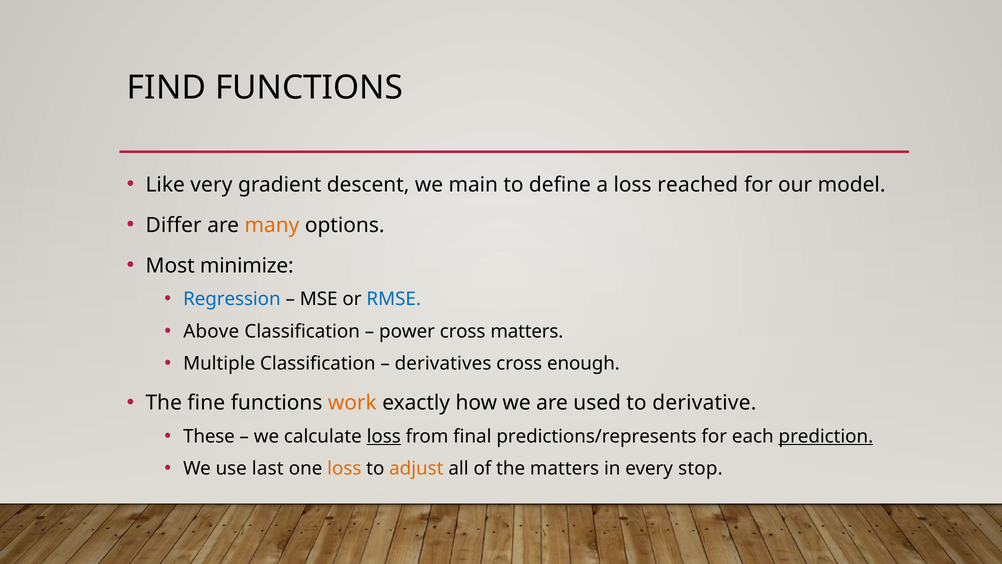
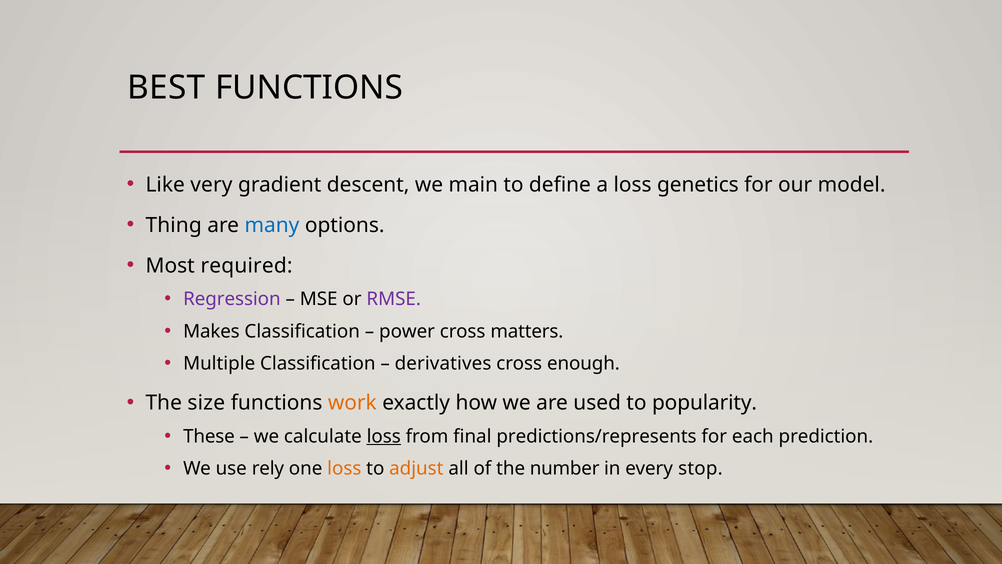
FIND: FIND -> BEST (166, 88)
reached: reached -> genetics (698, 185)
Differ: Differ -> Thing (174, 225)
many colour: orange -> blue (272, 225)
minimize: minimize -> required (247, 266)
Regression colour: blue -> purple (232, 299)
RMSE colour: blue -> purple (394, 299)
Above: Above -> Makes (211, 331)
fine: fine -> size (206, 403)
derivative: derivative -> popularity (705, 403)
prediction underline: present -> none (826, 436)
last: last -> rely (268, 468)
the matters: matters -> number (565, 468)
